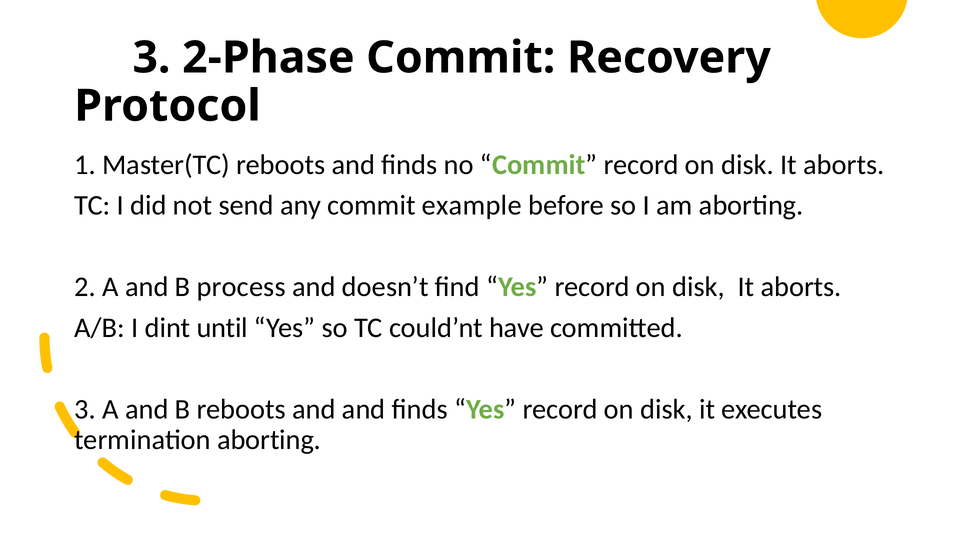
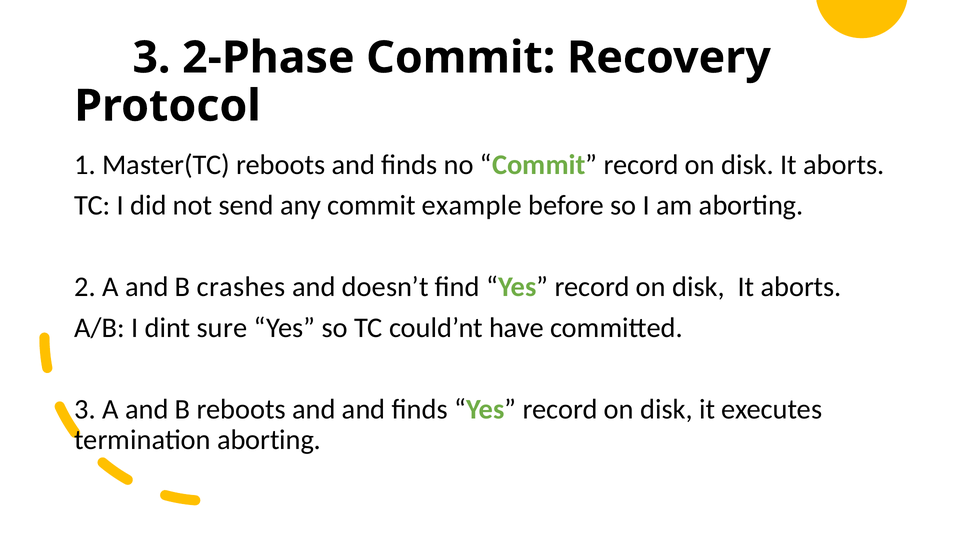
process: process -> crashes (241, 287)
until: until -> sure (222, 328)
